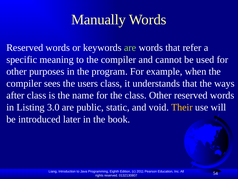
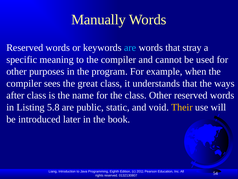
are colour: light green -> light blue (130, 48)
refer: refer -> stray (192, 48)
users: users -> great (88, 83)
3.0: 3.0 -> 5.8 (53, 107)
